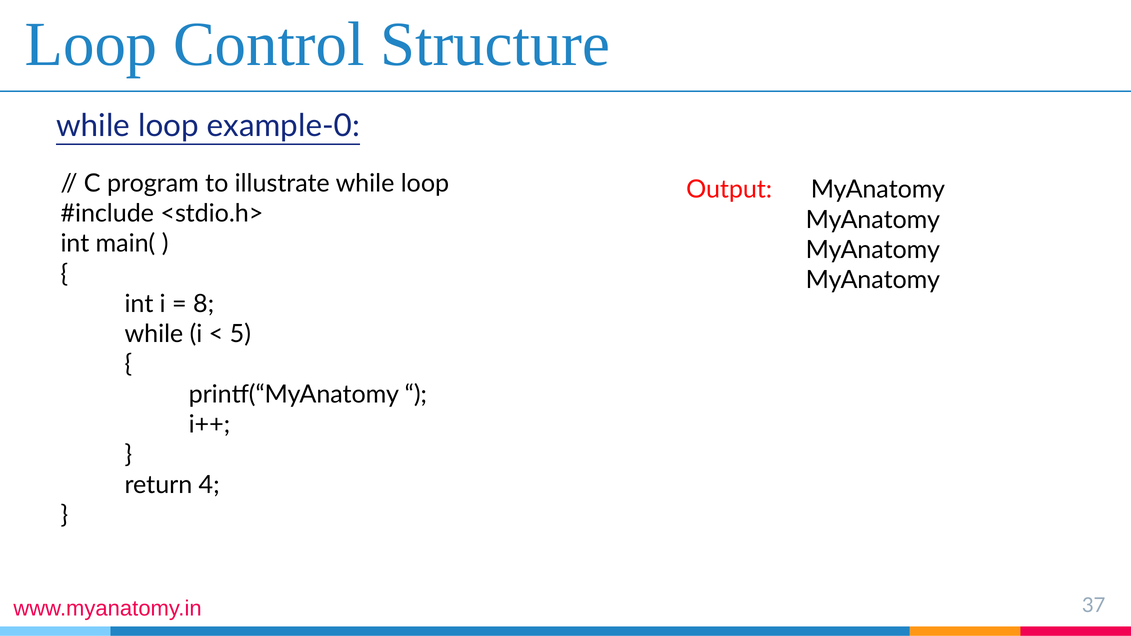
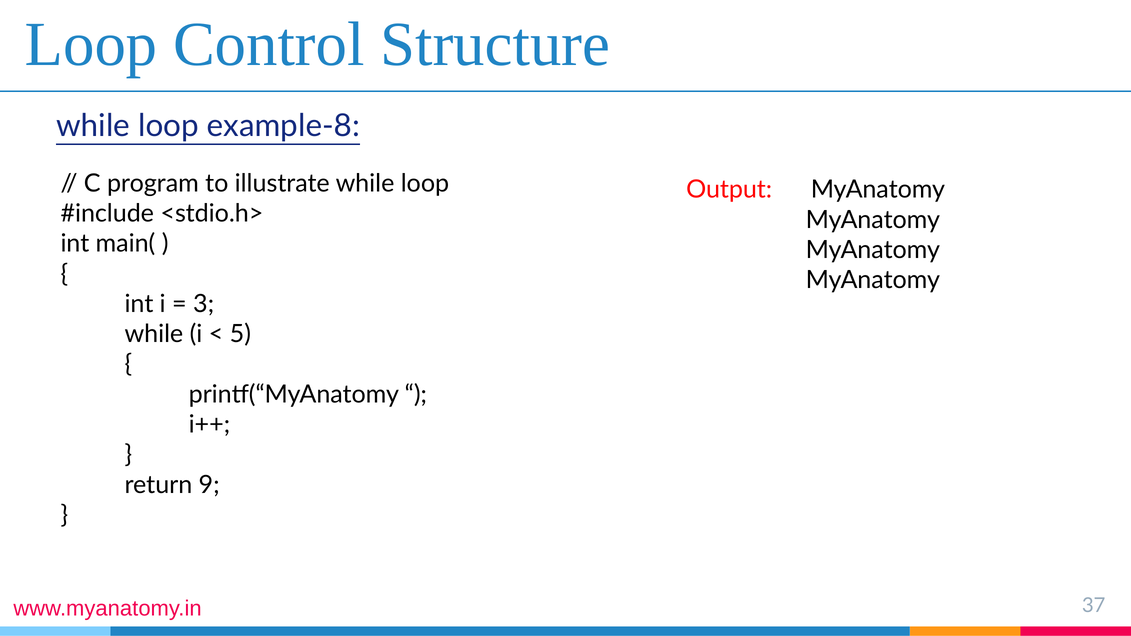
example-0: example-0 -> example-8 (283, 126)
8: 8 -> 3 (204, 304)
4: 4 -> 9 (209, 485)
